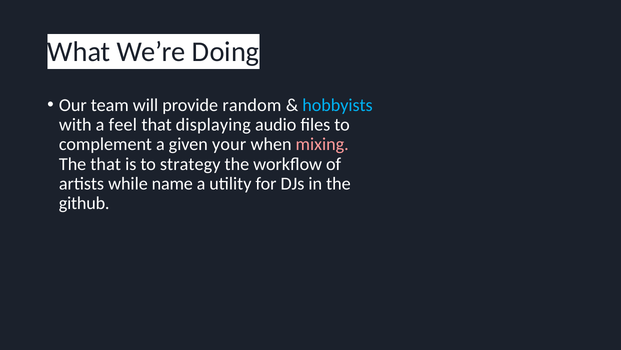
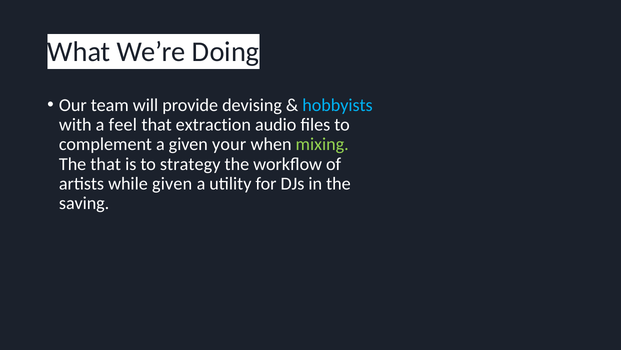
random: random -> devising (252, 105)
displaying: displaying -> extraction (213, 125)
mixing colour: pink -> light green (322, 144)
while name: name -> given (172, 183)
github: github -> saving (84, 203)
